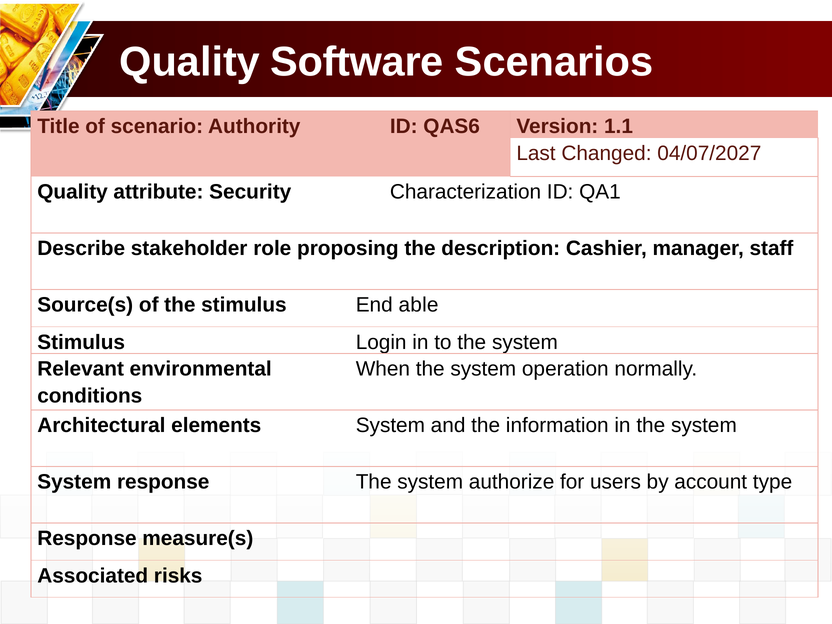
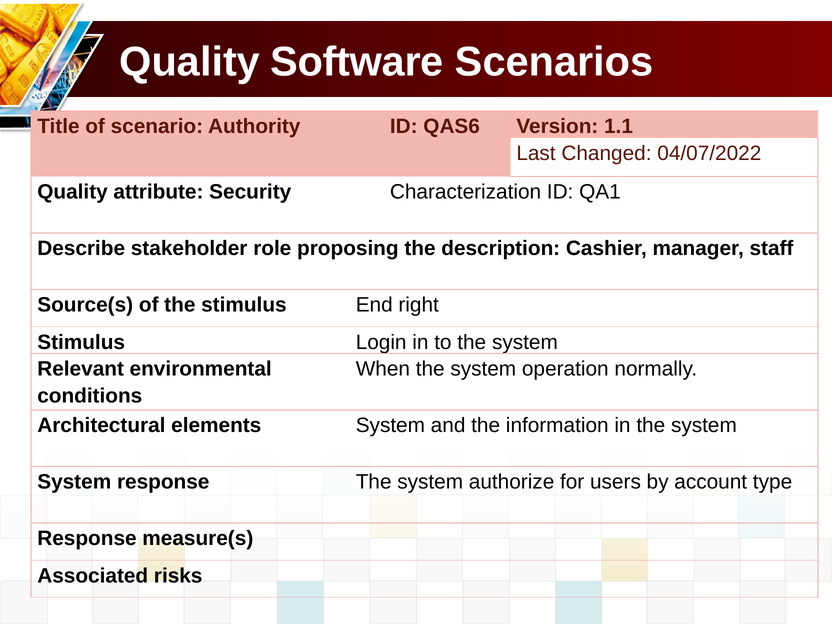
04/07/2027: 04/07/2027 -> 04/07/2022 (709, 153)
able: able -> right (419, 305)
